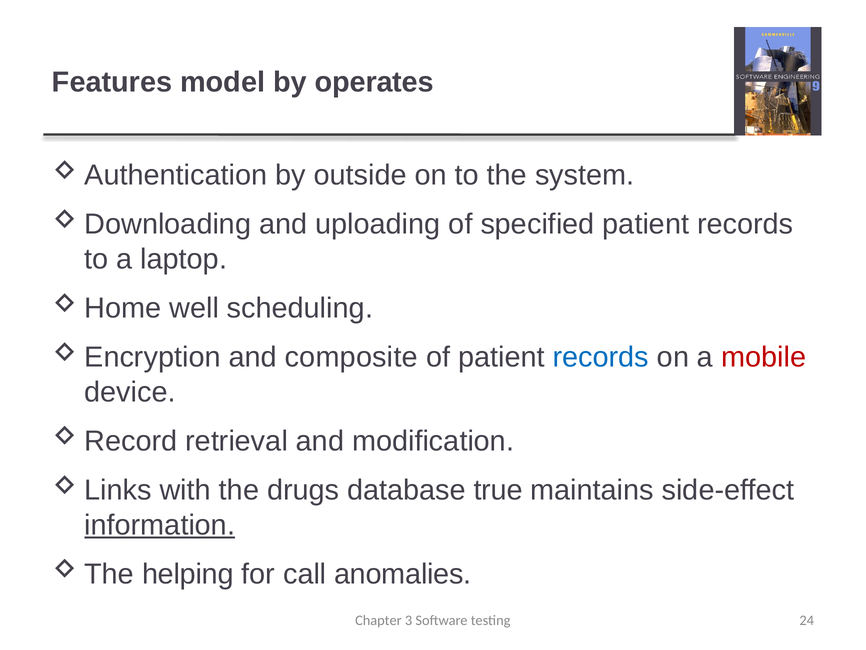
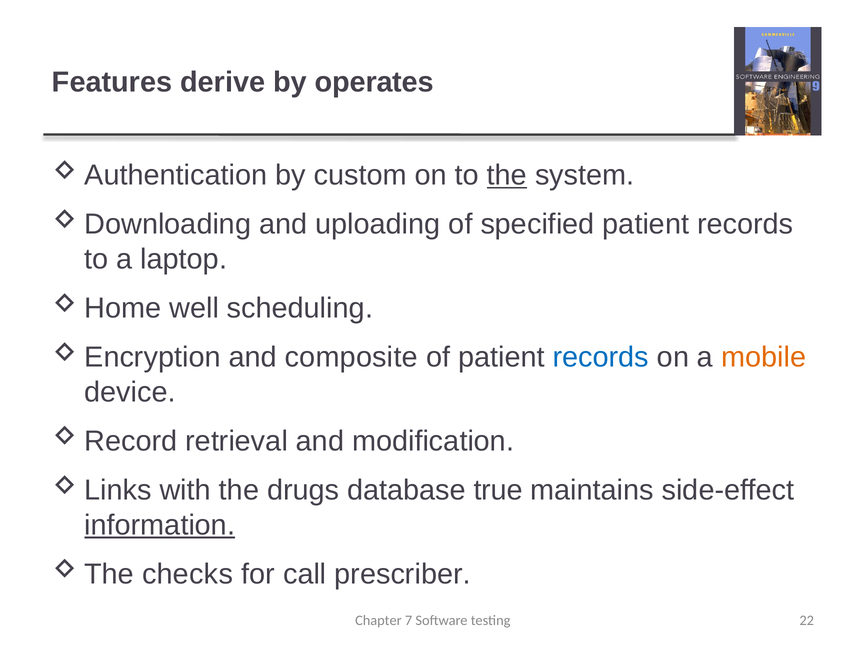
model: model -> derive (223, 82)
outside: outside -> custom (360, 175)
the underline: none -> present (507, 175)
mobile colour: red -> orange (764, 357)
helping: helping -> checks (188, 574)
anomalies: anomalies -> prescriber (403, 574)
3: 3 -> 7 (409, 620)
24: 24 -> 22 (807, 620)
